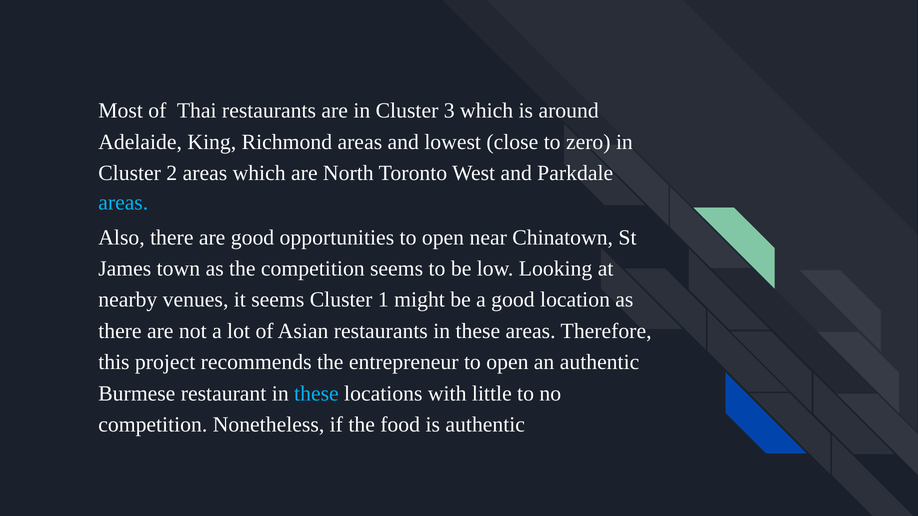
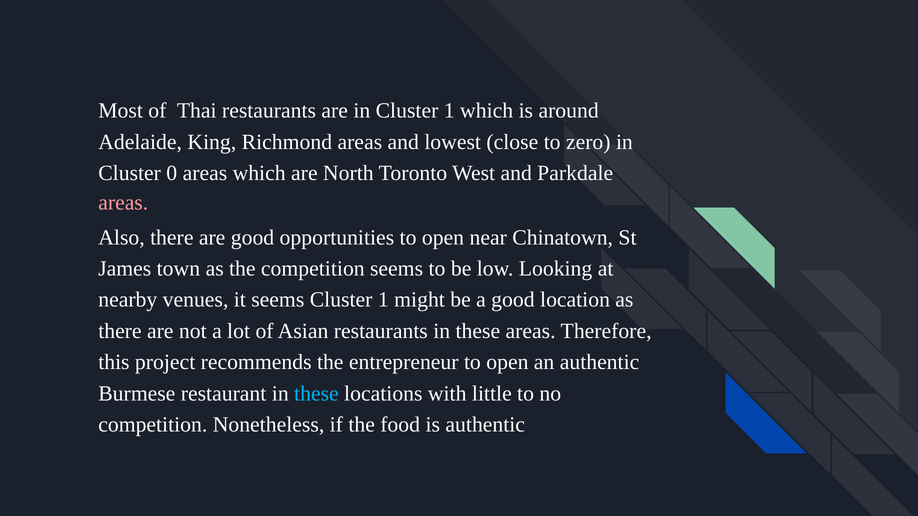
in Cluster 3: 3 -> 1 (449, 111)
2: 2 -> 0 (172, 173)
areas colour: light blue -> pink (123, 203)
